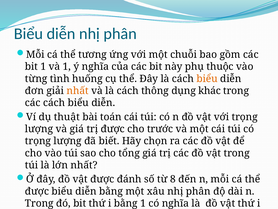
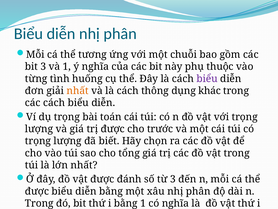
bit 1: 1 -> 3 (43, 66)
biểu colour: orange -> purple (207, 79)
dụ thuật: thuật -> trọng (67, 117)
từ 8: 8 -> 3 (173, 179)
